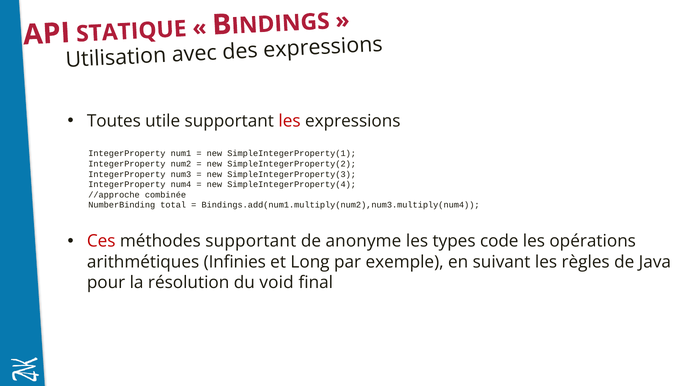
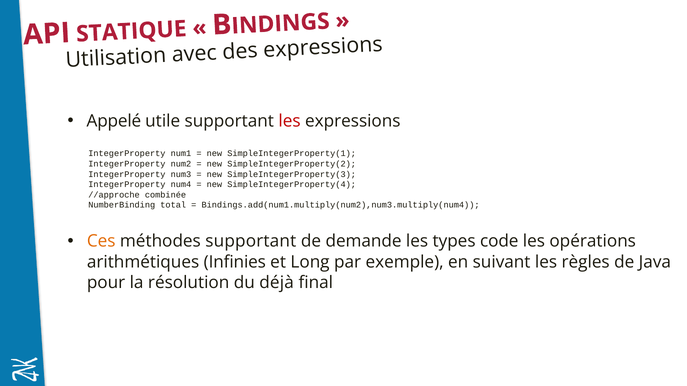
Toutes: Toutes -> Appelé (114, 121)
Ces colour: red -> orange (101, 242)
anonyme: anonyme -> demande (364, 242)
void: void -> déjà (277, 283)
